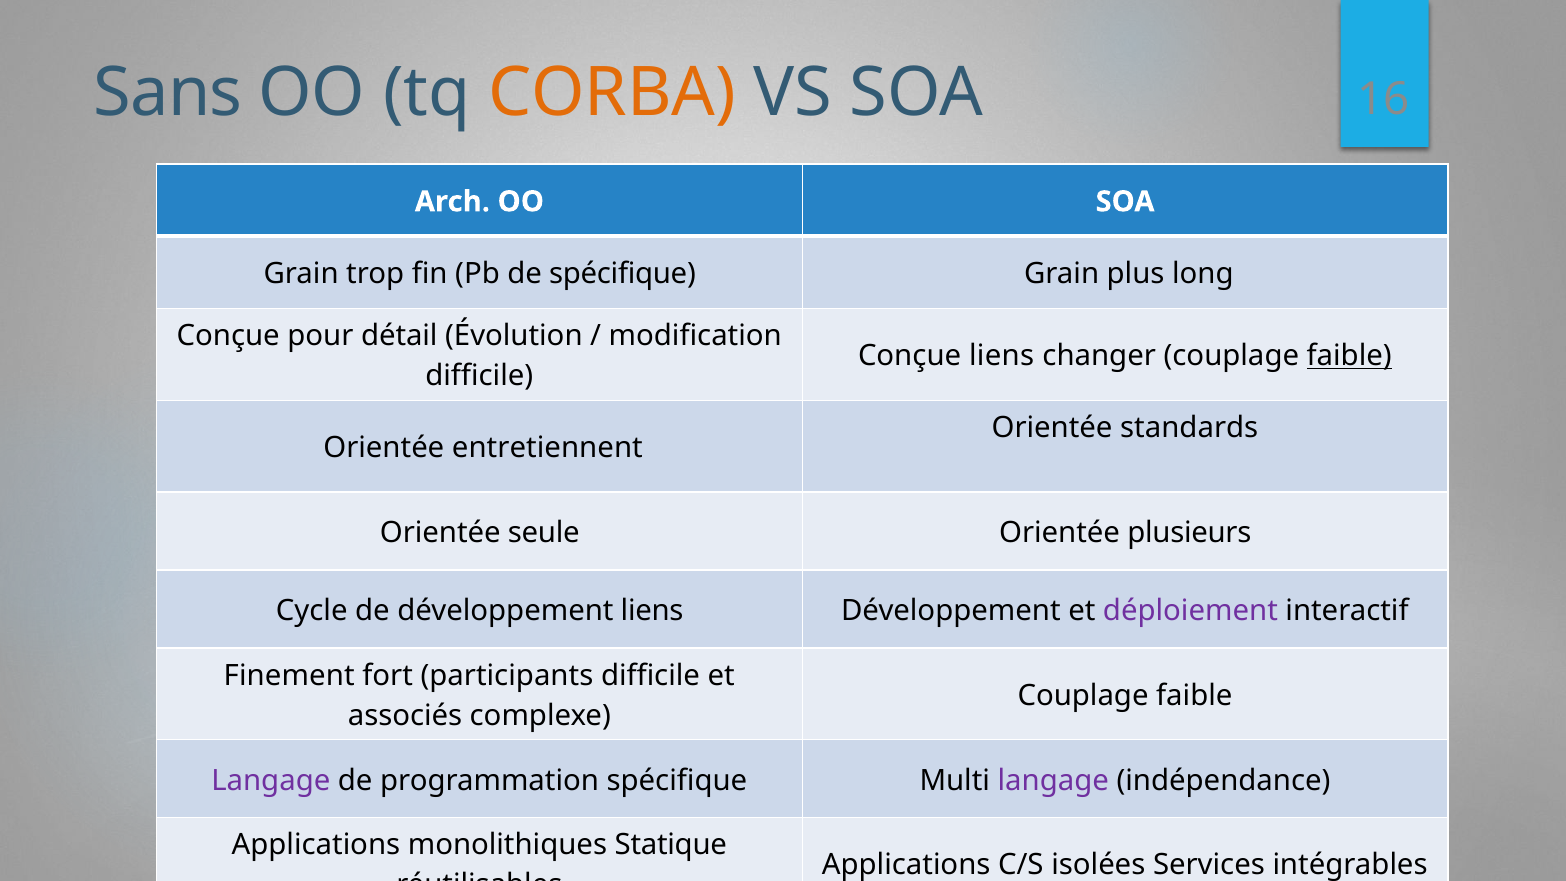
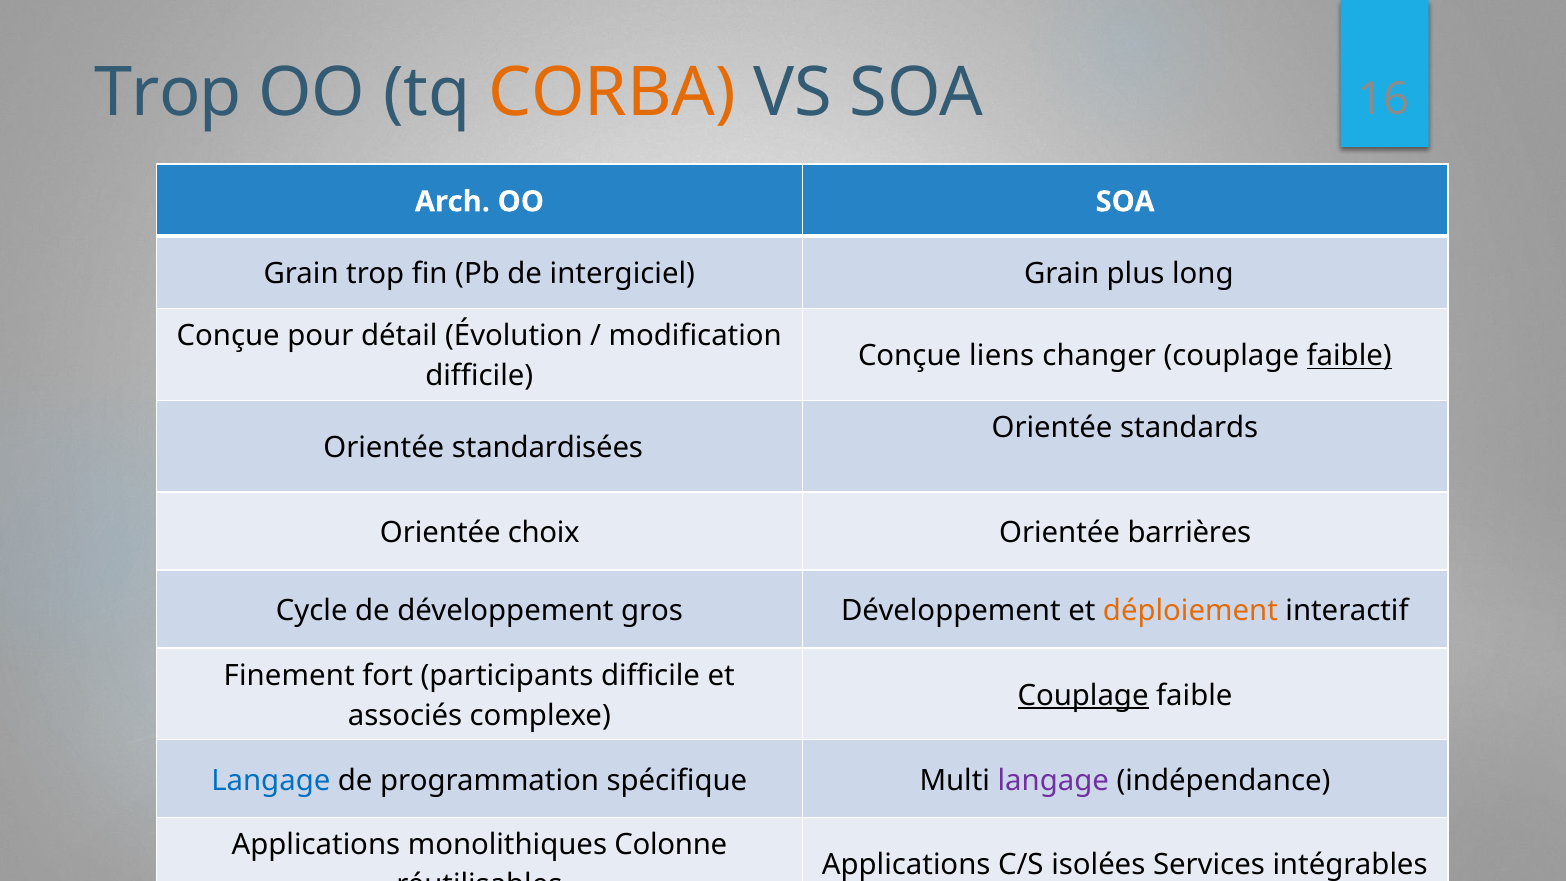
Sans: Sans -> Trop (168, 93)
de spécifique: spécifique -> intergiciel (622, 274)
entretiennent: entretiennent -> standardisées (547, 448)
seule: seule -> choix (544, 533)
plusieurs: plusieurs -> barrières (1189, 533)
développement liens: liens -> gros (652, 611)
déploiement colour: purple -> orange (1190, 611)
Couplage underline: none -> present (1083, 695)
Langage colour: purple -> blue (271, 780)
Statique: Statique -> Colonne (671, 845)
